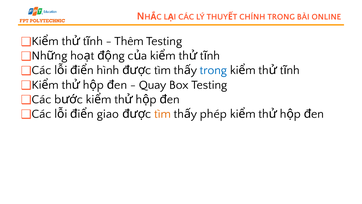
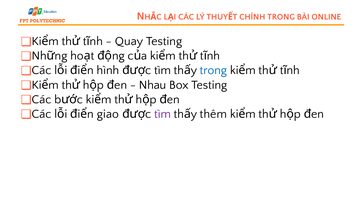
Thêm: Thêm -> Quay (129, 41)
Quay: Quay -> Nhau (153, 85)
tìm colour: orange -> purple (162, 114)
phép: phép -> thêm (213, 114)
